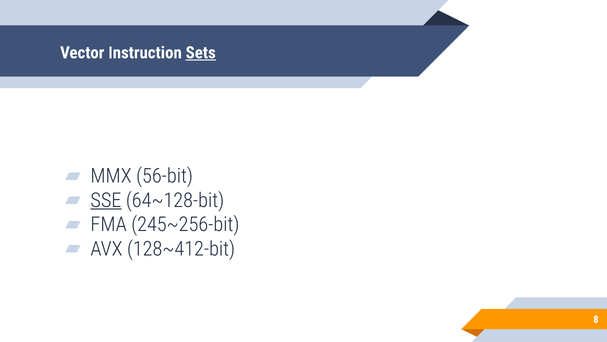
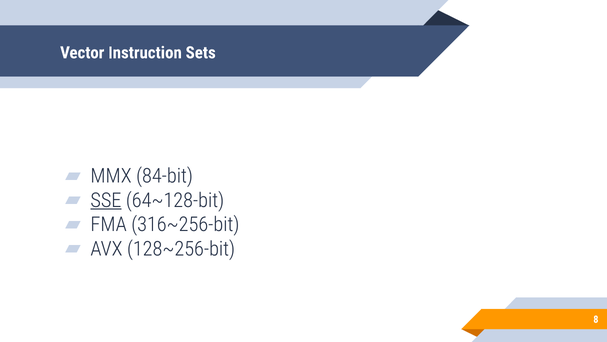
Sets underline: present -> none (201, 53)
56-bit: 56-bit -> 84-bit (165, 176)
245~256-bit: 245~256-bit -> 316~256-bit (185, 224)
128~412-bit: 128~412-bit -> 128~256-bit (181, 249)
